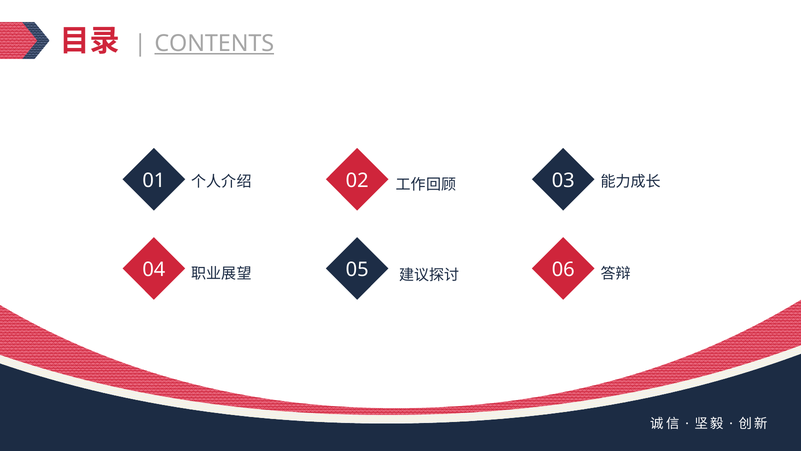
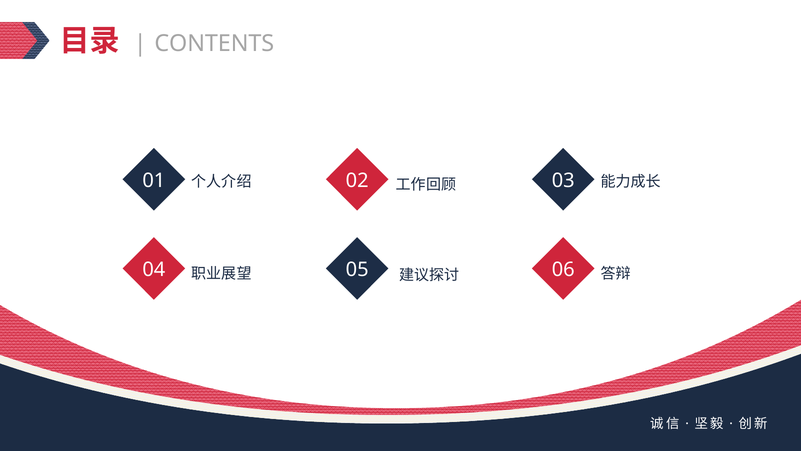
CONTENTS underline: present -> none (214, 44)
